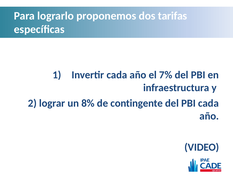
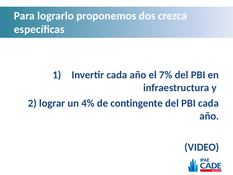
tarifas: tarifas -> crezca (172, 16)
8%: 8% -> 4% (88, 103)
